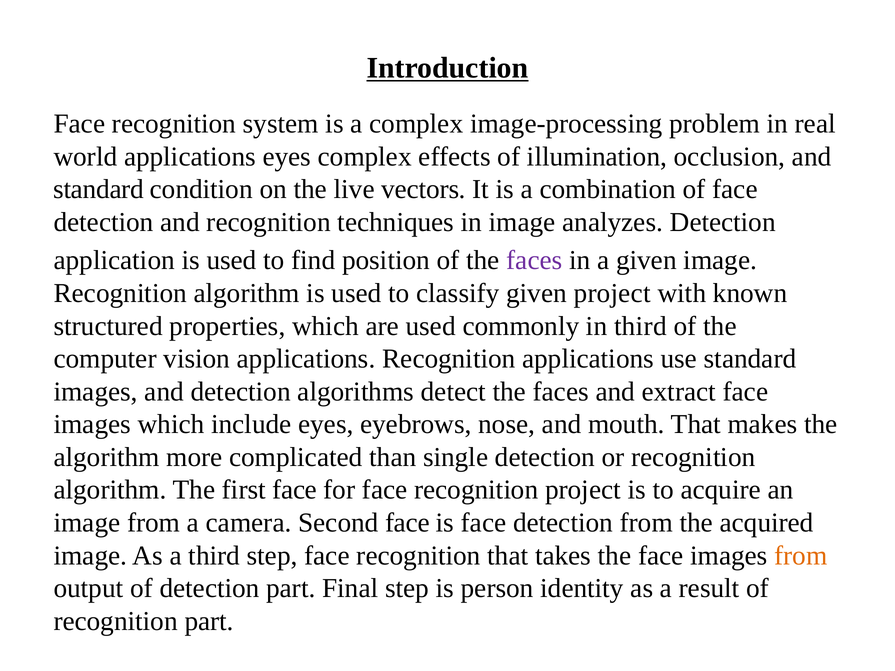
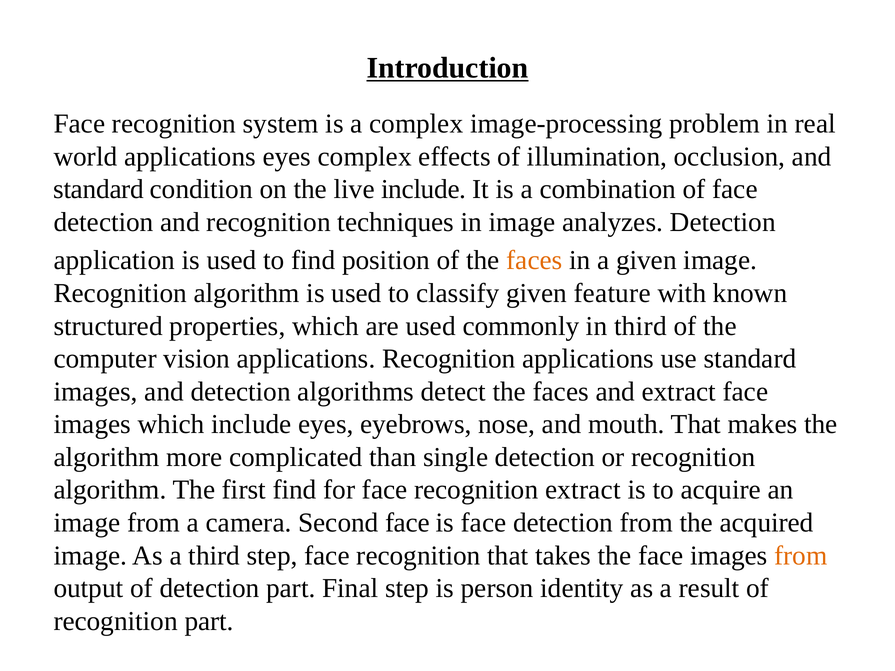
live vectors: vectors -> include (424, 189)
faces colour: purple -> orange (534, 260)
given project: project -> feature (612, 293)
first face: face -> find (295, 490)
recognition project: project -> extract (583, 490)
